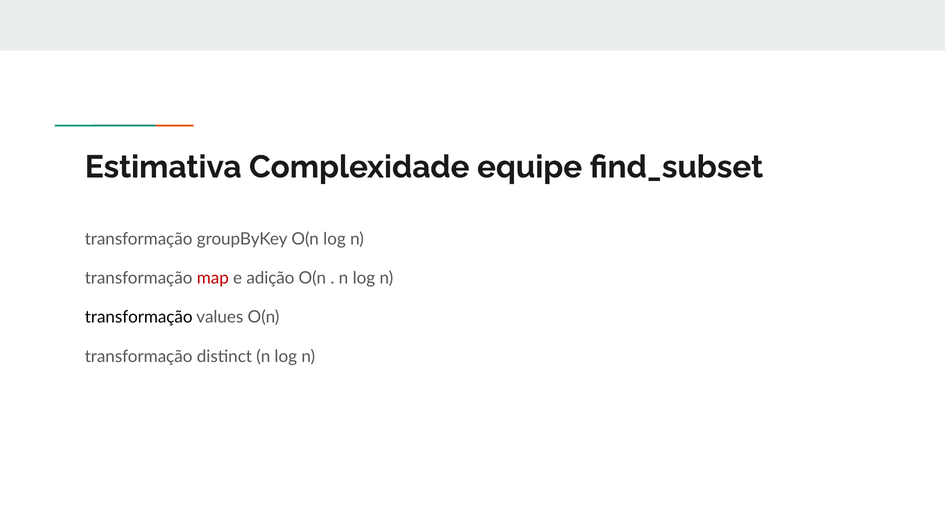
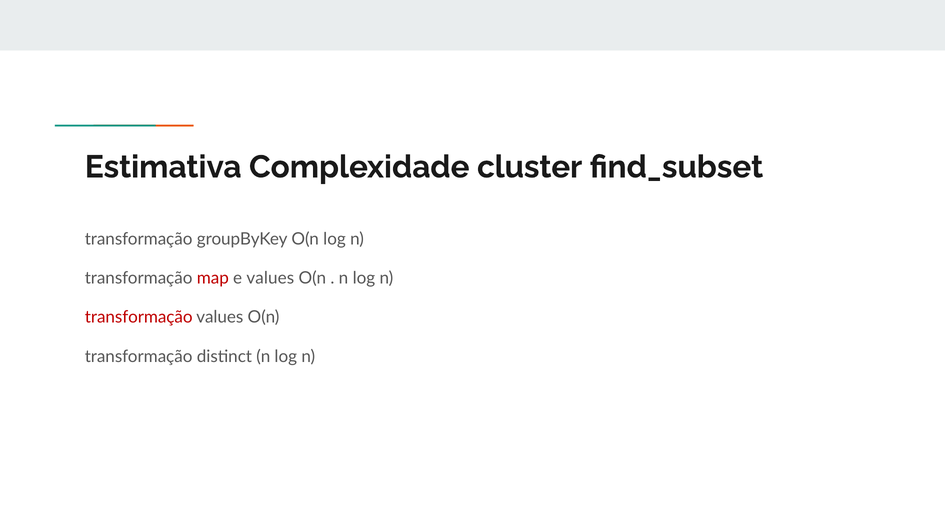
equipe: equipe -> cluster (530, 167)
e adição: adição -> values (270, 278)
transformação colour: black -> red (139, 317)
